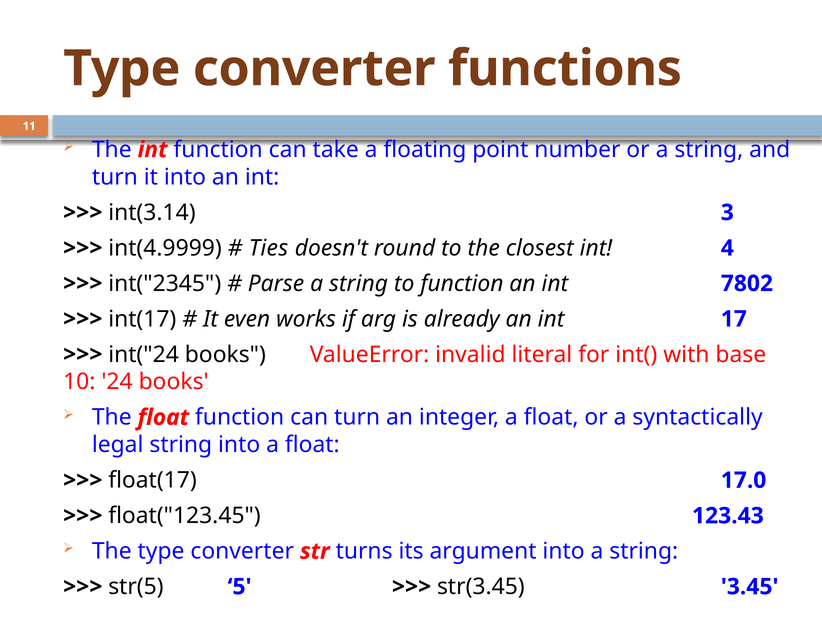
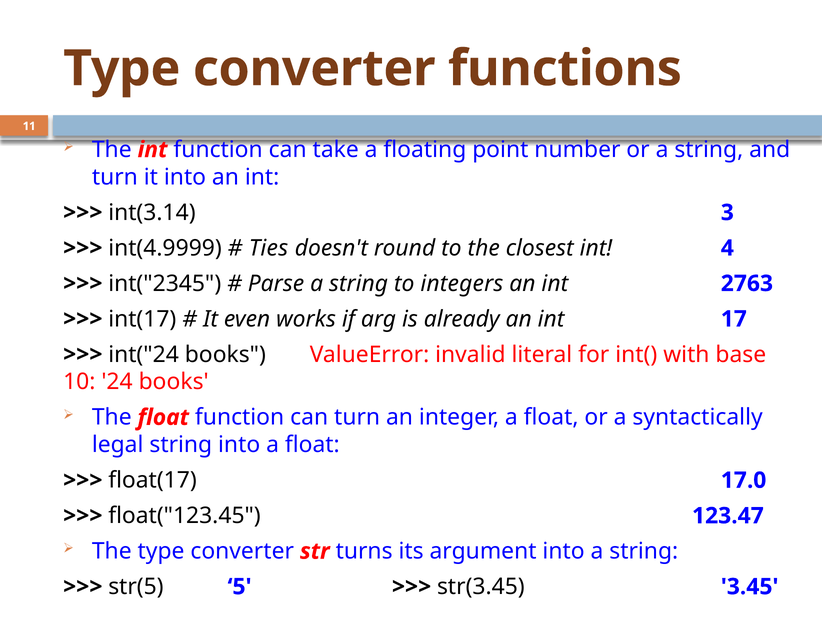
to function: function -> integers (462, 283)
7802: 7802 -> 2763 (747, 283)
123.43: 123.43 -> 123.47 (728, 515)
